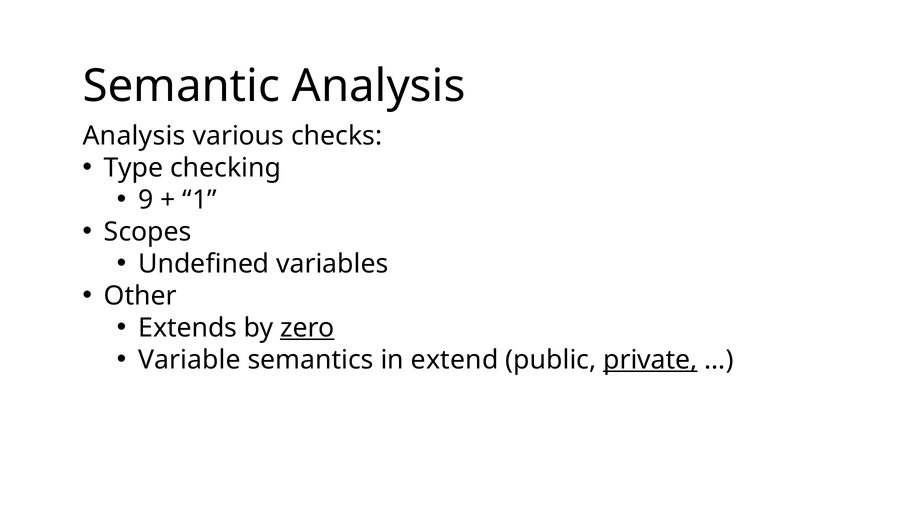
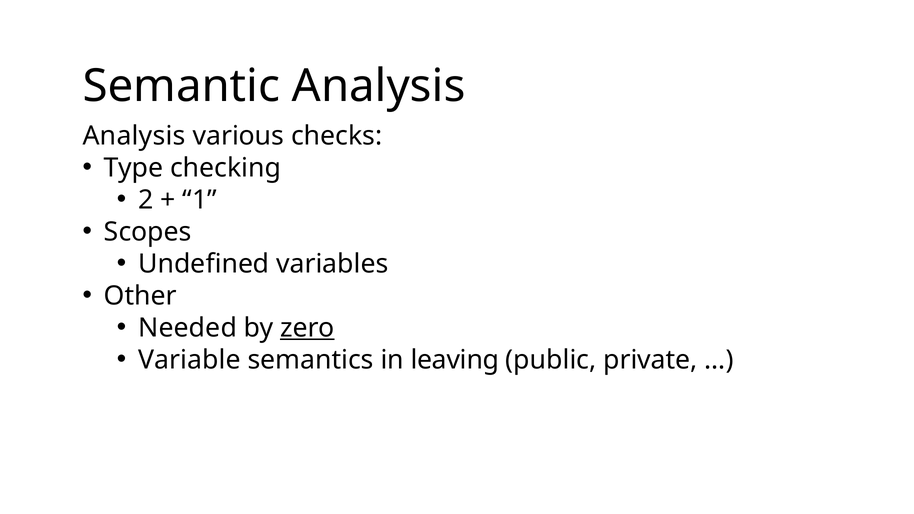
9: 9 -> 2 (146, 200)
Extends: Extends -> Needed (188, 328)
extend: extend -> leaving (455, 360)
private underline: present -> none (650, 360)
